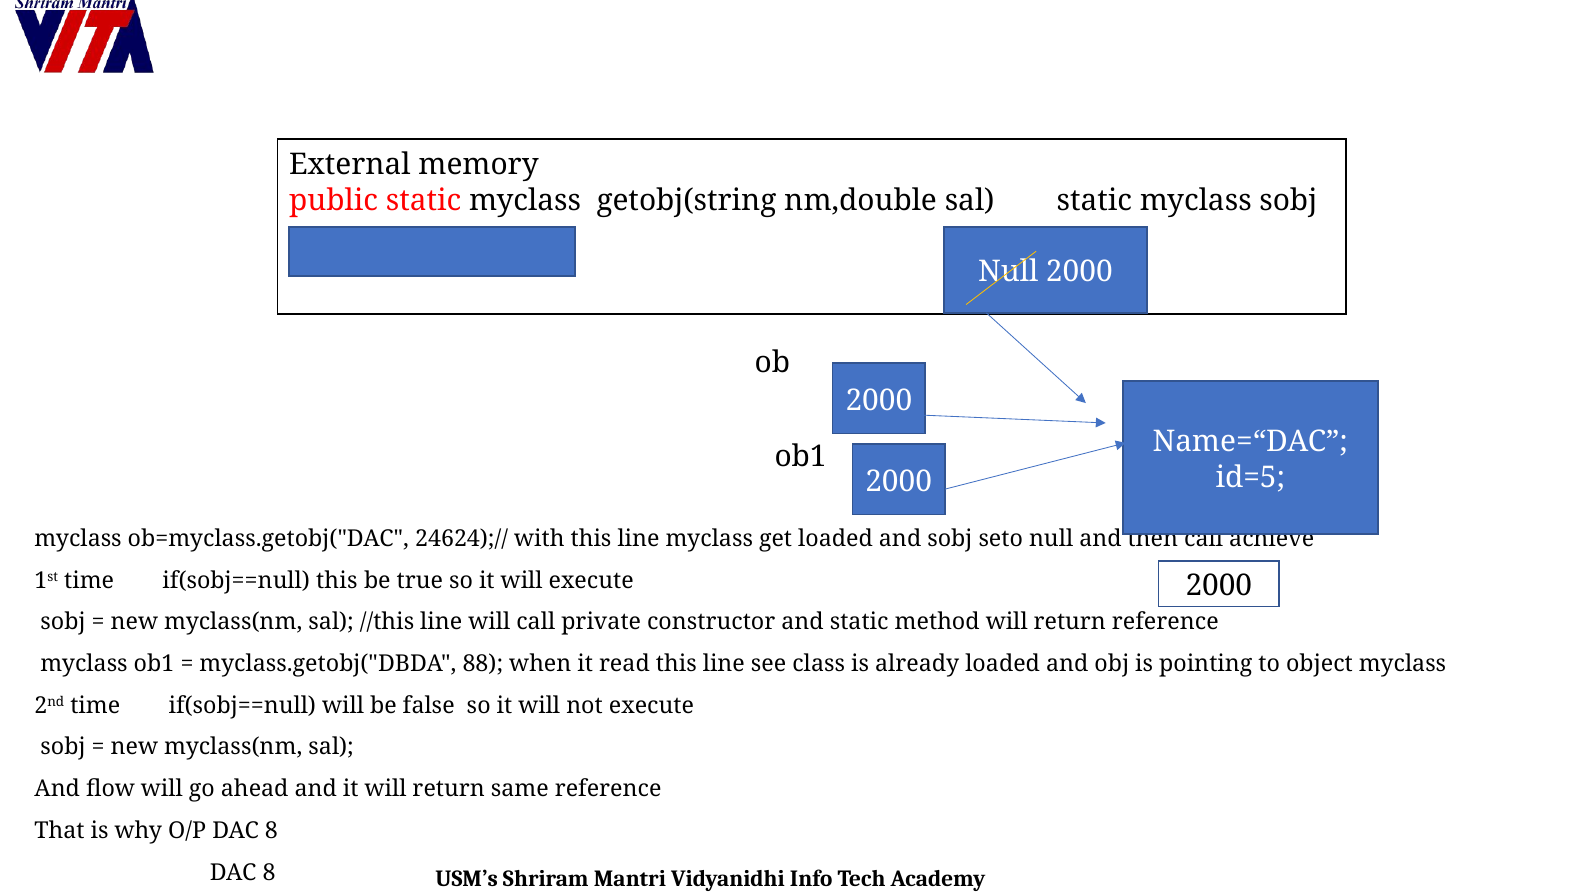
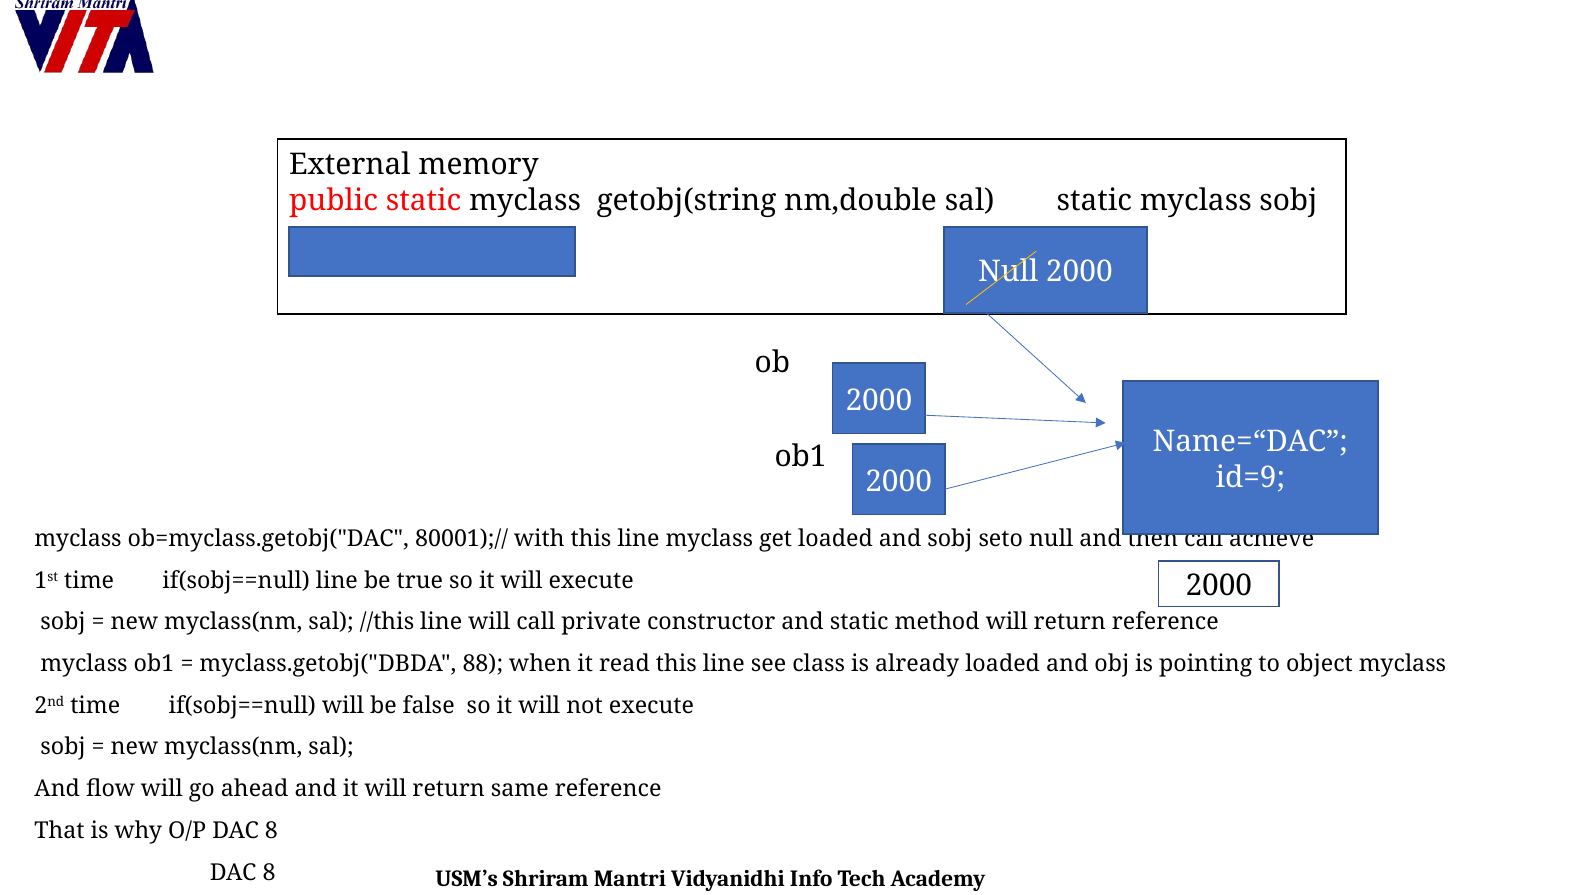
id=5: id=5 -> id=9 (1250, 477)
24624);//: 24624);// -> 80001);// (462, 539)
if(sobj==null this: this -> line (337, 580)
